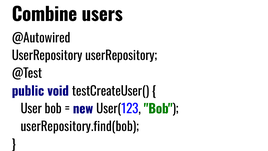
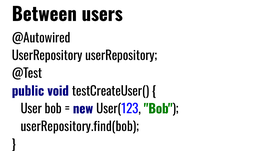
Combine: Combine -> Between (44, 15)
